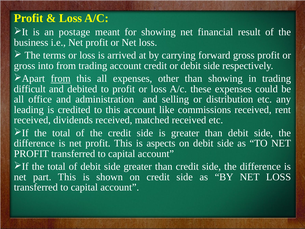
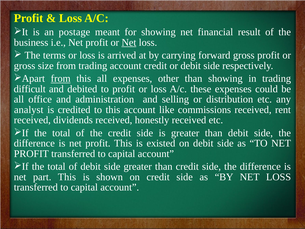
Net underline: none -> present (129, 42)
into: into -> size (46, 66)
leading: leading -> analyst (29, 110)
matched: matched -> honestly (152, 120)
aspects: aspects -> existed (161, 143)
